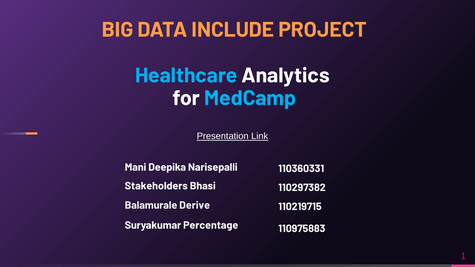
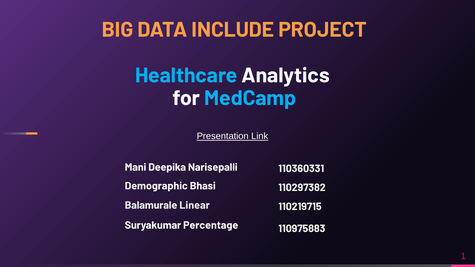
Stakeholders: Stakeholders -> Demographic (156, 186)
Derive: Derive -> Linear (195, 205)
